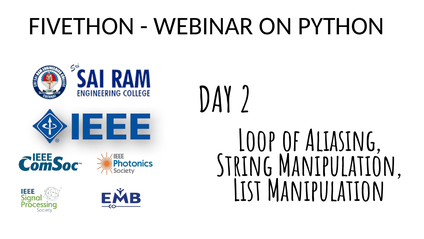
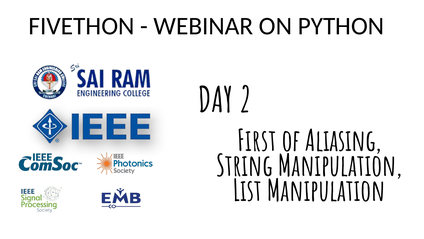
Loop: Loop -> First (257, 141)
